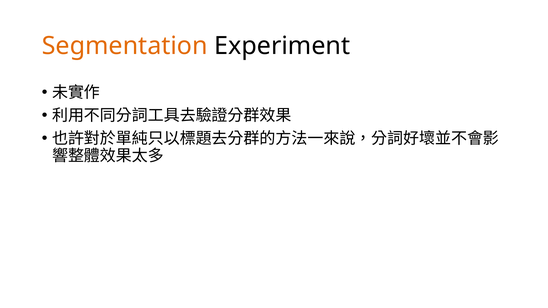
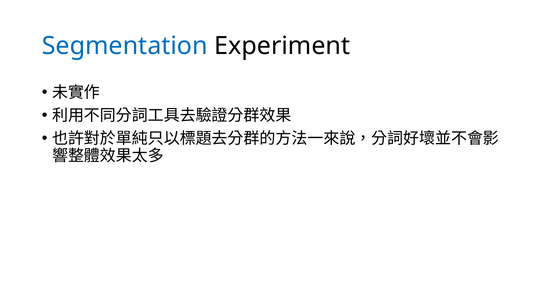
Segmentation colour: orange -> blue (125, 46)
